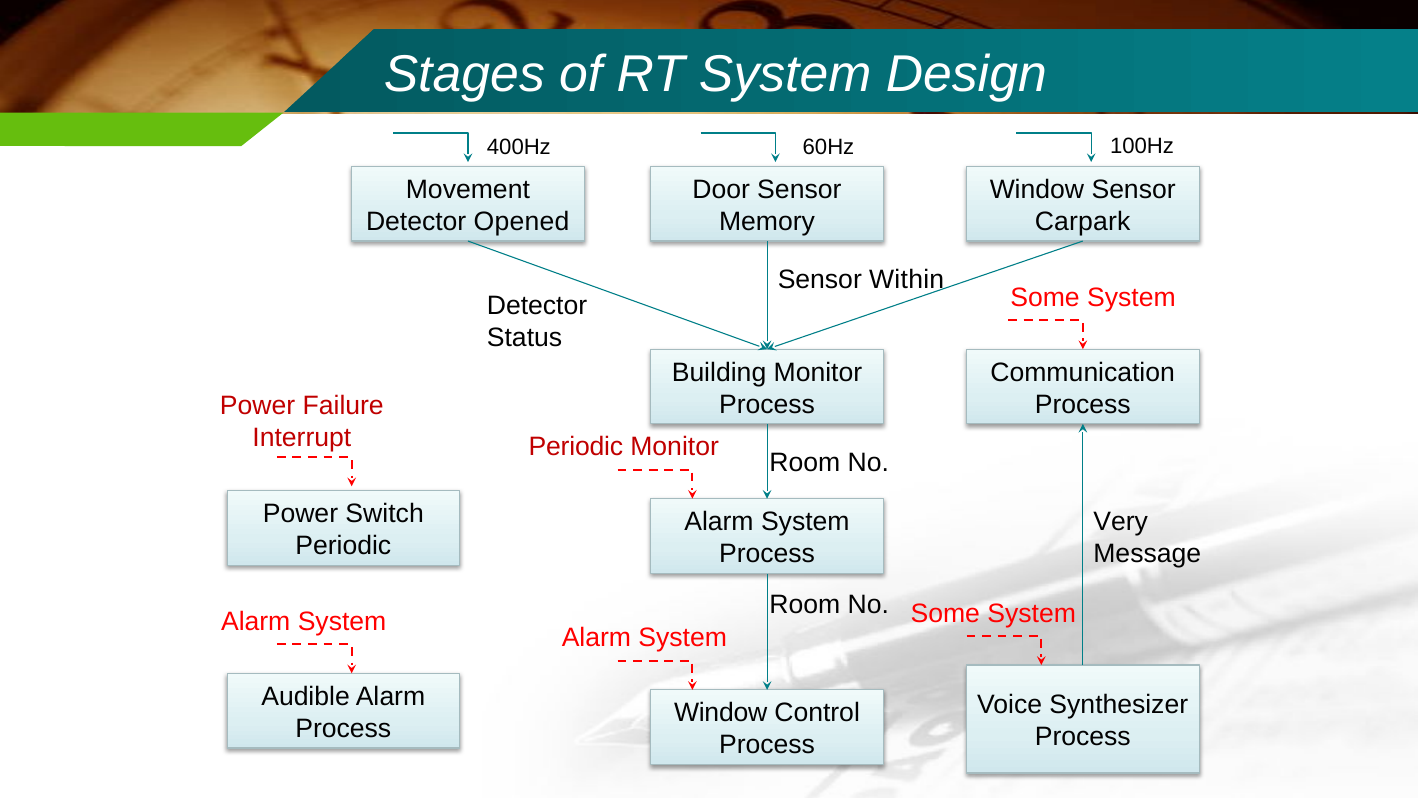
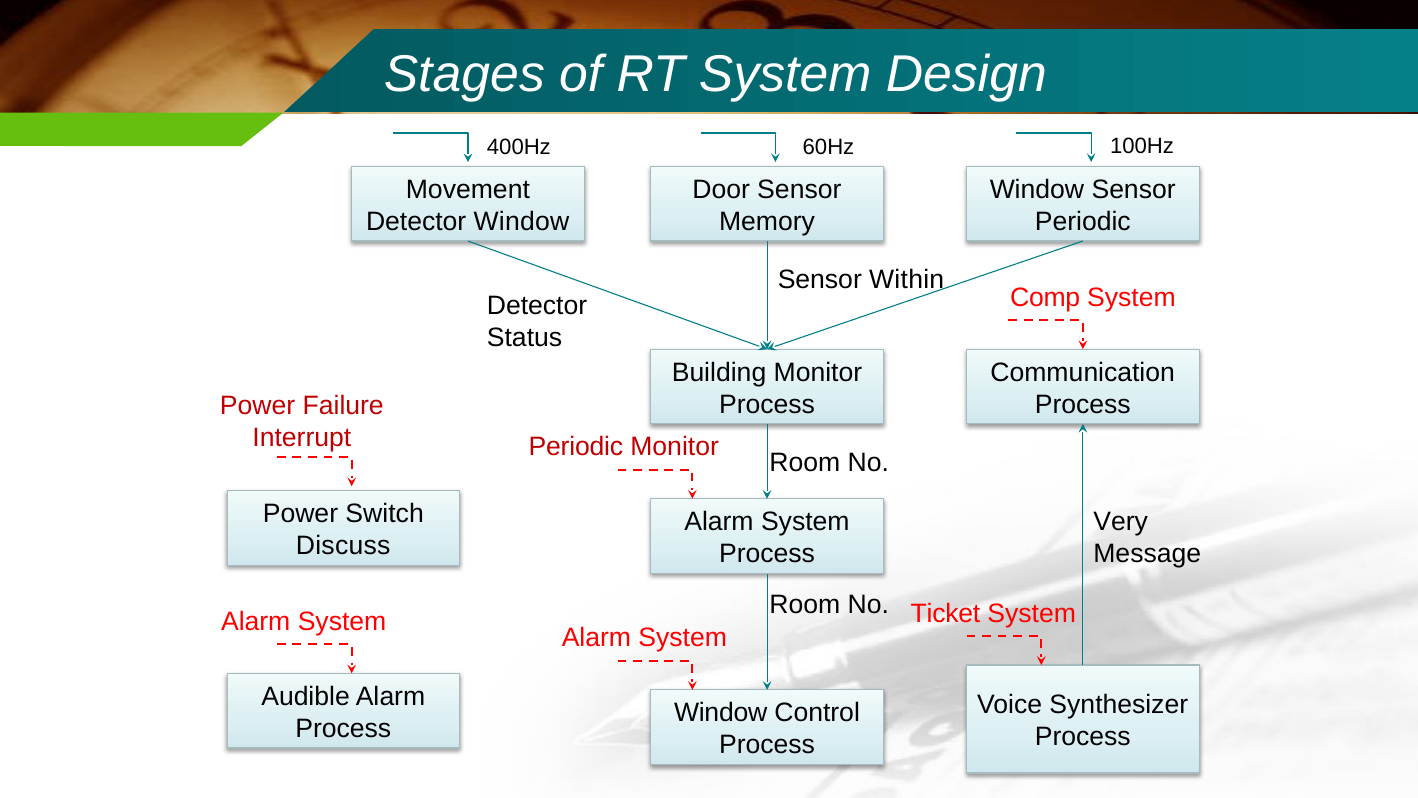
Detector Opened: Opened -> Window (522, 221)
Carpark: Carpark -> Periodic (1083, 221)
Some: Some -> Comp (1045, 297)
Periodic: Periodic -> Discuss (343, 545)
Some: Some -> Ticket (945, 613)
